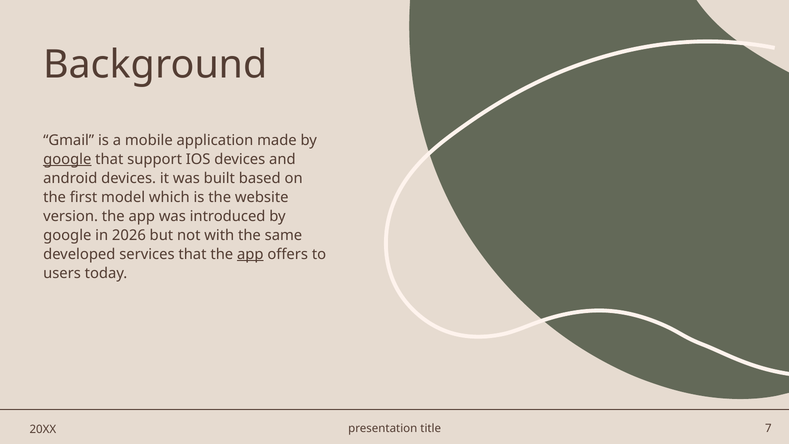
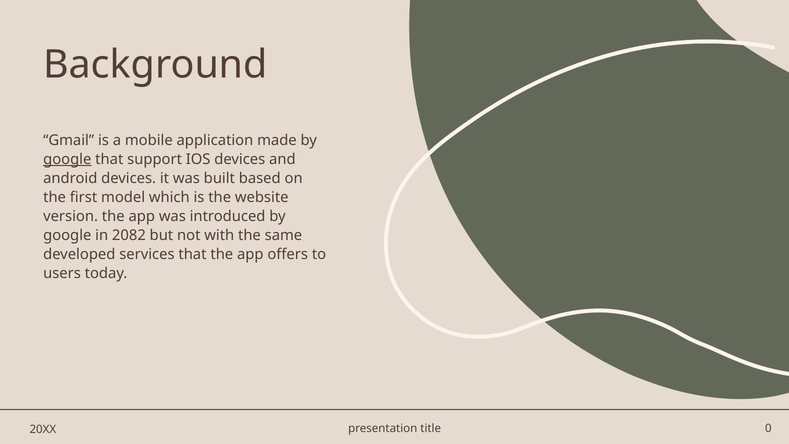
2026: 2026 -> 2082 (129, 235)
app underline: present -> none (250, 254)
7: 7 -> 0 (768, 428)
